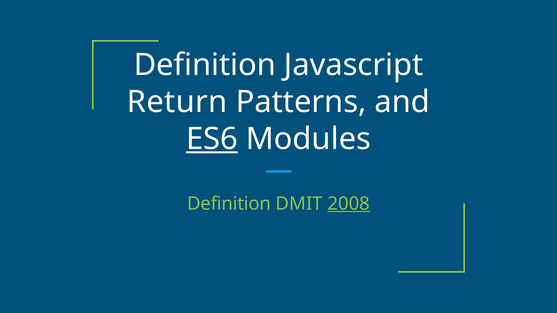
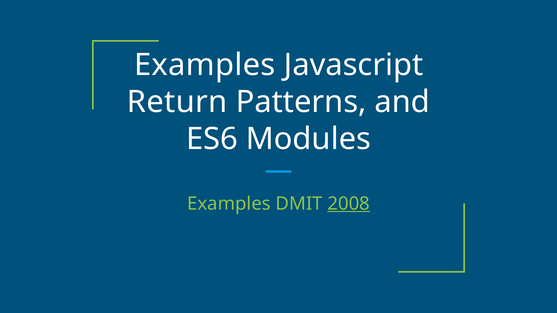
Definition: Definition -> Examples (205, 65)
ES6 underline: present -> none (212, 139)
Definition: Definition -> Examples (229, 204)
